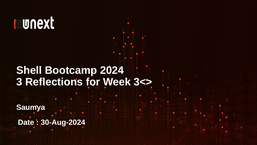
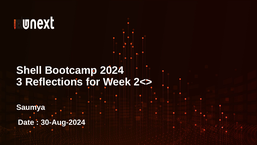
3<>: 3<> -> 2<> (143, 82)
